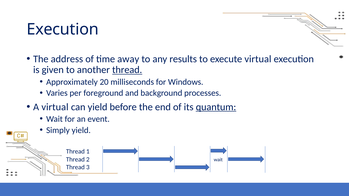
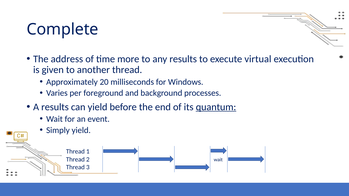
Execution: Execution -> Complete (63, 29)
away: away -> more (128, 59)
thread underline: present -> none (127, 70)
A virtual: virtual -> results (55, 107)
